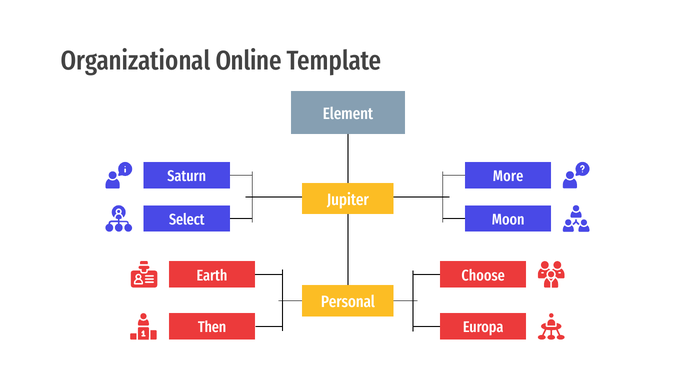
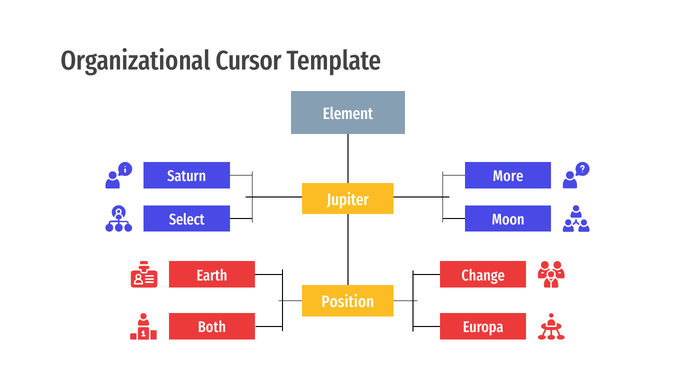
Online: Online -> Cursor (249, 61)
Choose: Choose -> Change (483, 275)
Personal: Personal -> Position (348, 302)
Then: Then -> Both (212, 327)
